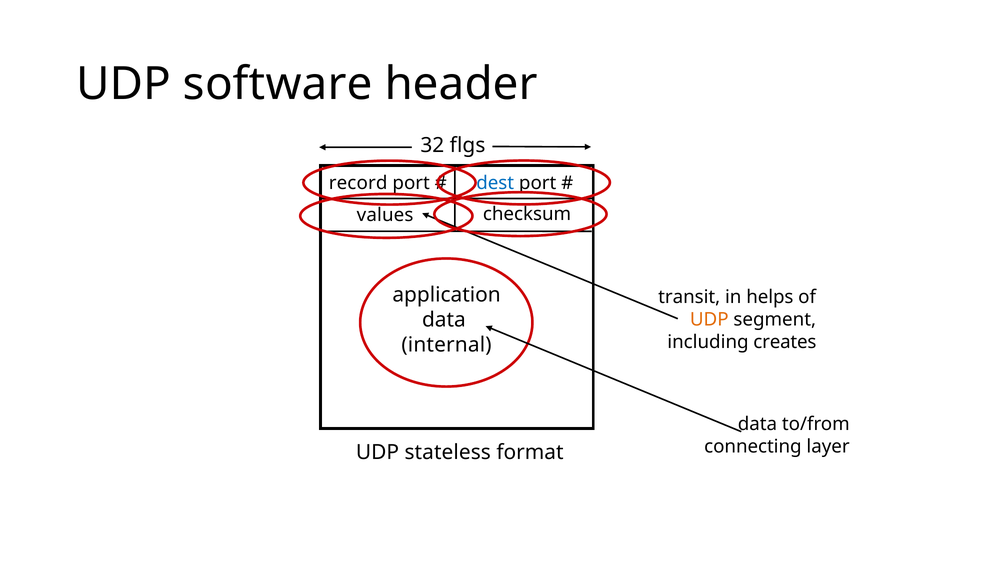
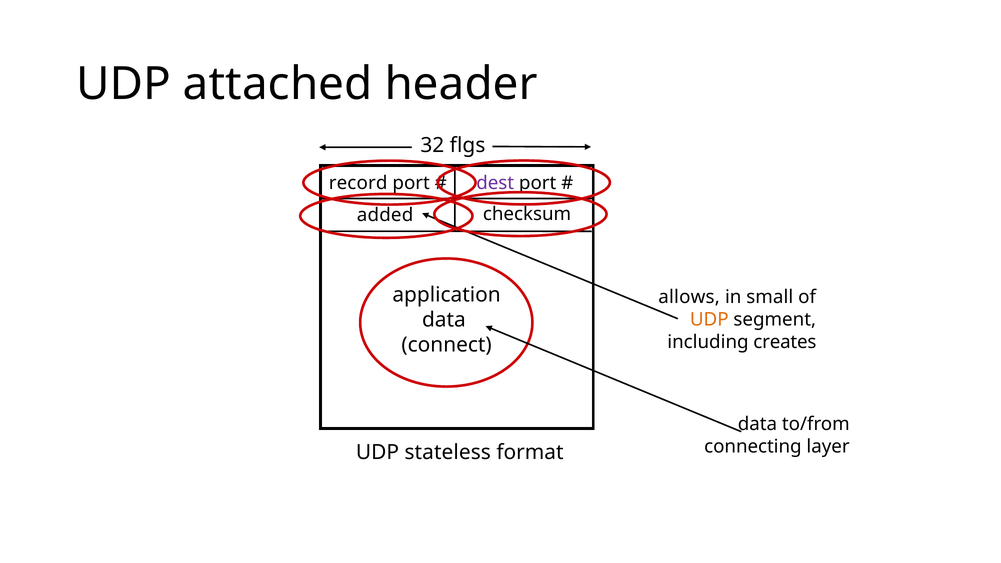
software: software -> attached (278, 84)
dest colour: blue -> purple (495, 183)
values: values -> added (385, 215)
transit: transit -> allows (689, 297)
helps: helps -> small (770, 297)
internal: internal -> connect (447, 345)
